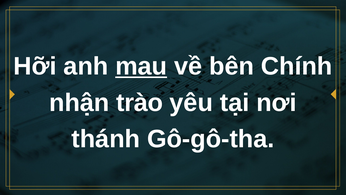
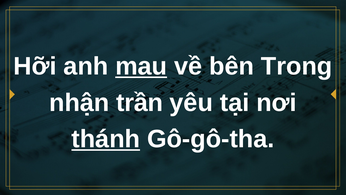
Chính: Chính -> Trong (297, 66)
trào: trào -> trần (140, 103)
thánh underline: none -> present (106, 139)
